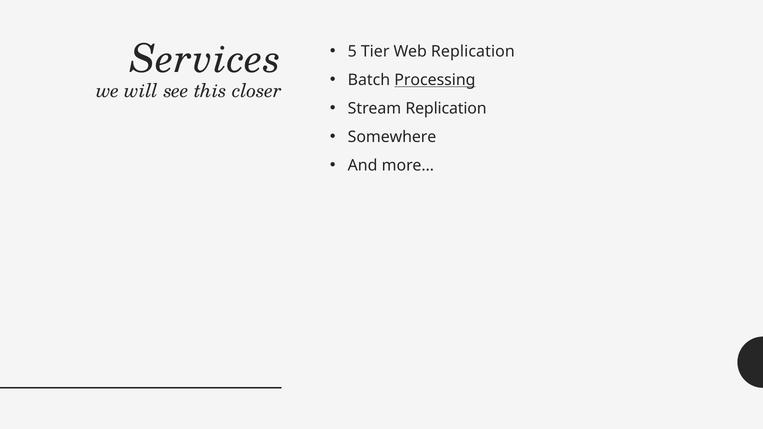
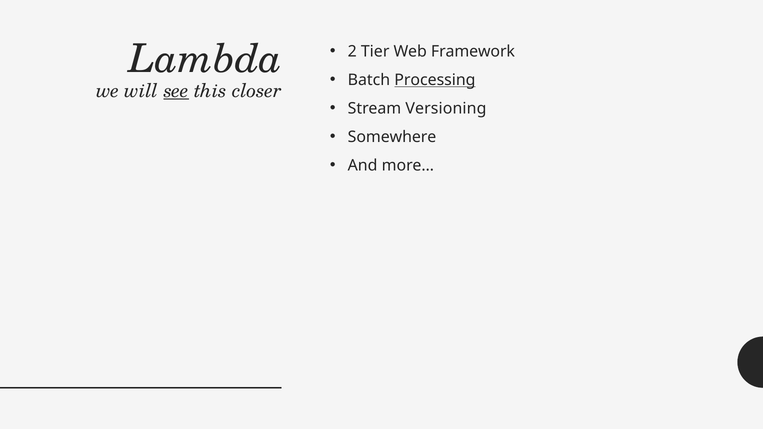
5: 5 -> 2 (352, 51)
Web Replication: Replication -> Framework (473, 51)
Services: Services -> Lambda (205, 59)
see underline: none -> present (176, 91)
Stream Replication: Replication -> Versioning (446, 108)
